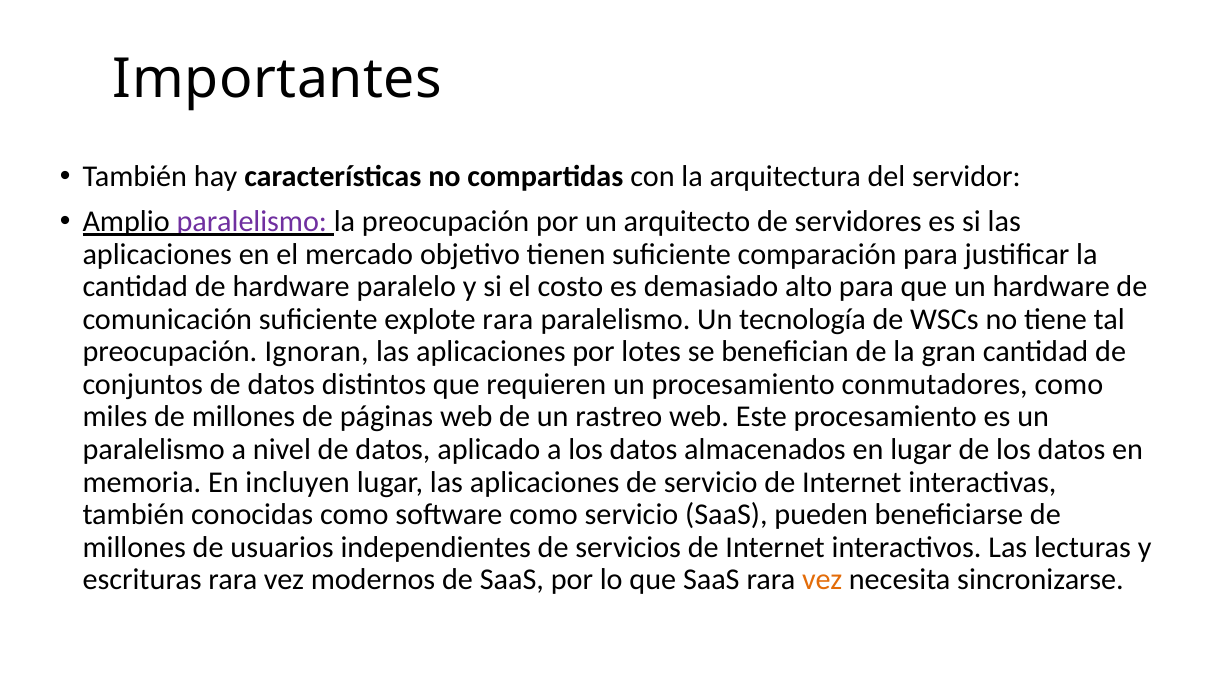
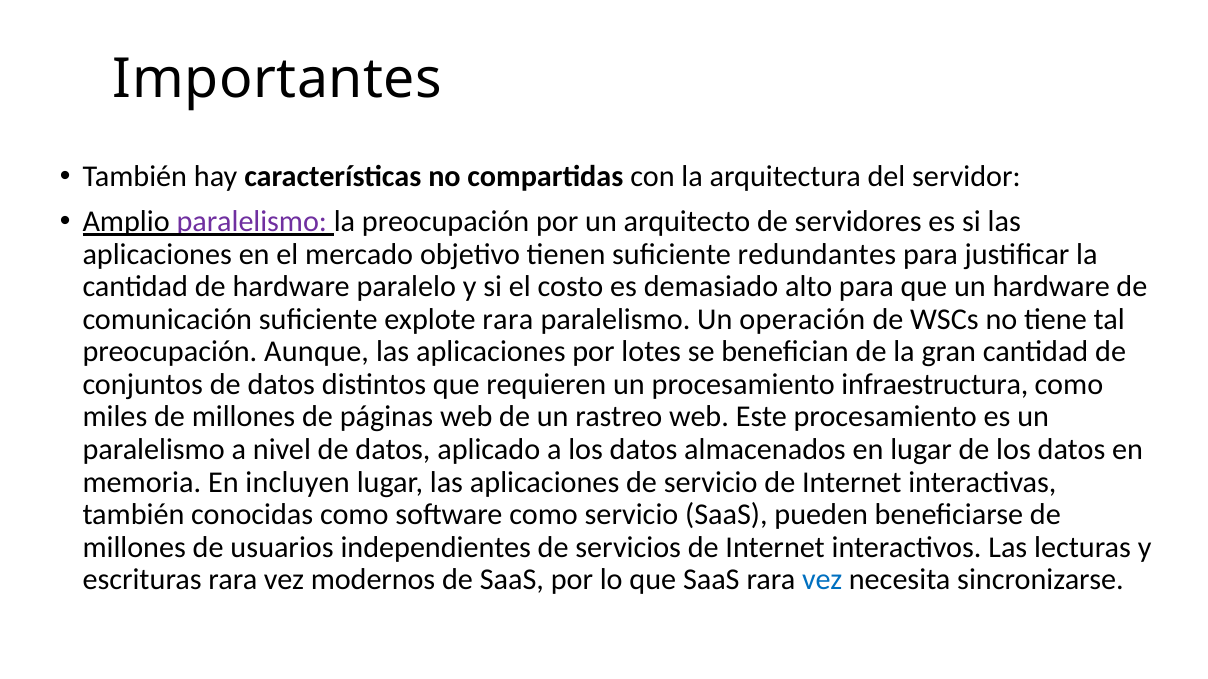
comparación: comparación -> redundantes (817, 254)
tecnología: tecnología -> operación (802, 319)
Ignoran: Ignoran -> Aunque (317, 352)
conmutadores: conmutadores -> infraestructura (935, 385)
vez colour: orange -> blue (822, 580)
